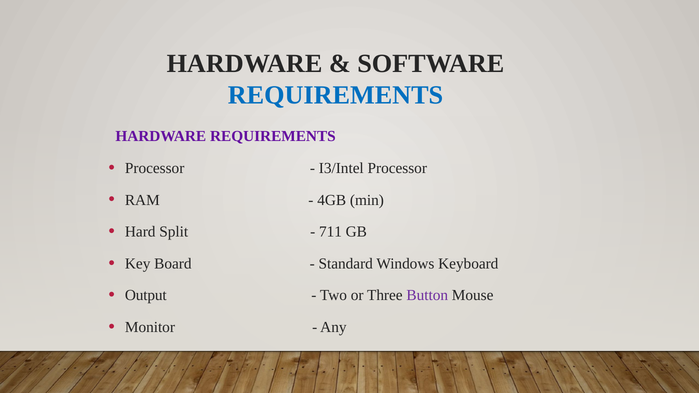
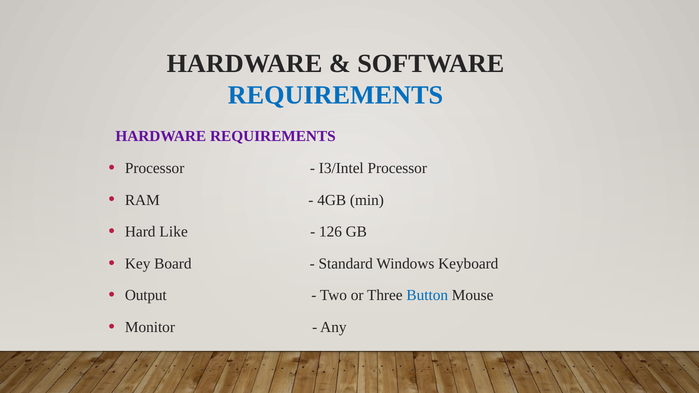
Split: Split -> Like (174, 232)
711: 711 -> 126 (330, 232)
Button colour: purple -> blue (427, 296)
